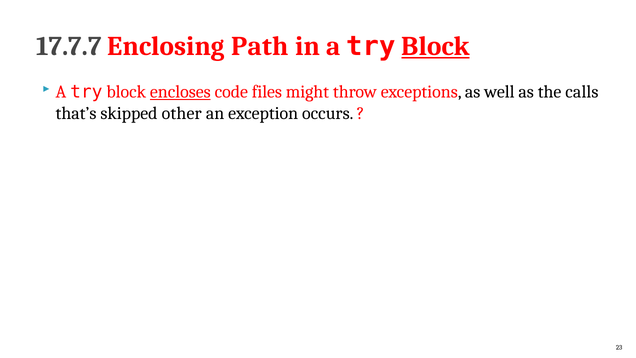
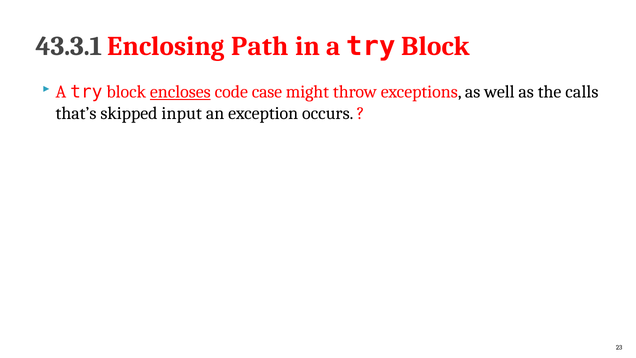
17.7.7: 17.7.7 -> 43.3.1 (69, 46)
Block underline: present -> none (436, 46)
files: files -> case (267, 92)
other: other -> input (182, 113)
